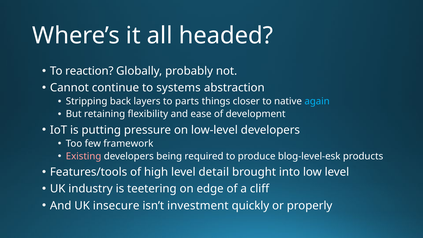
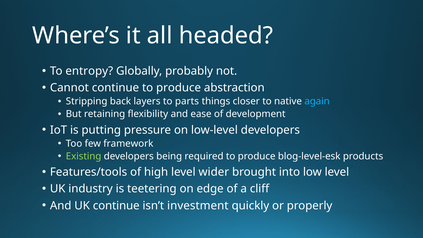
reaction: reaction -> entropy (89, 71)
continue to systems: systems -> produce (179, 88)
Existing colour: pink -> light green (84, 156)
detail: detail -> wider (214, 172)
UK insecure: insecure -> continue (116, 206)
